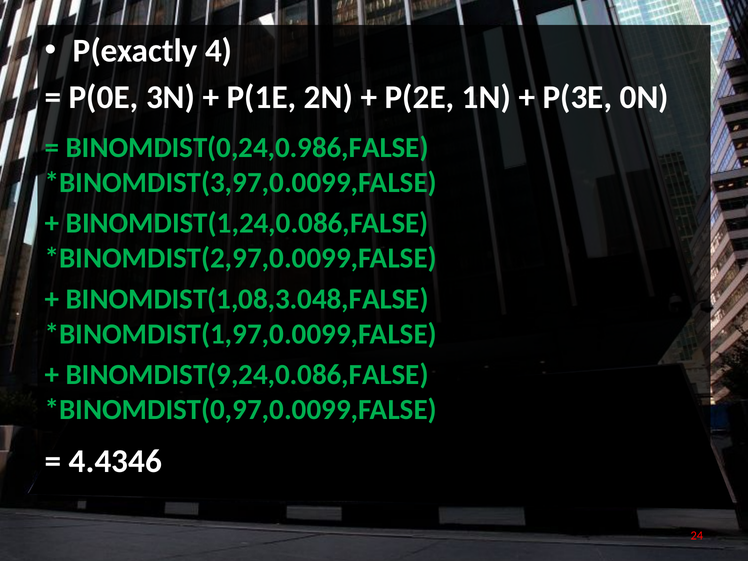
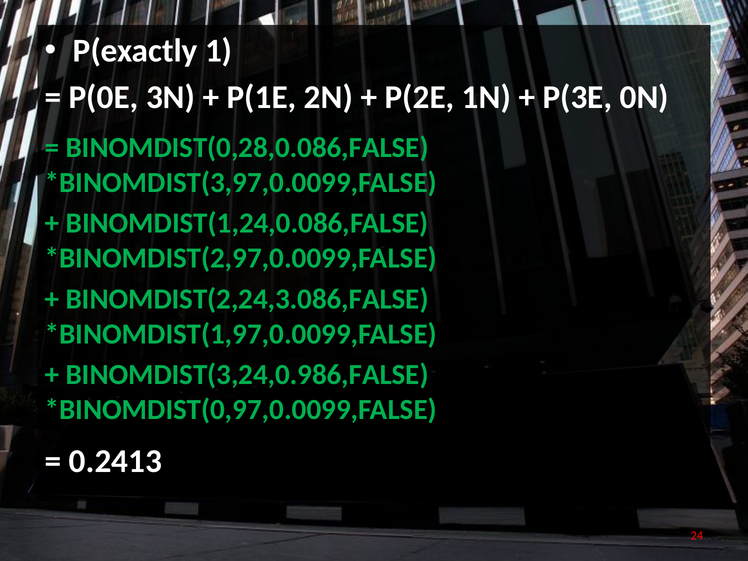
4: 4 -> 1 (219, 51)
BINOMDIST(0,24,0.986,FALSE: BINOMDIST(0,24,0.986,FALSE -> BINOMDIST(0,28,0.086,FALSE (247, 148)
BINOMDIST(1,08,3.048,FALSE: BINOMDIST(1,08,3.048,FALSE -> BINOMDIST(2,24,3.086,FALSE (247, 299)
BINOMDIST(9,24,0.086,FALSE: BINOMDIST(9,24,0.086,FALSE -> BINOMDIST(3,24,0.986,FALSE (247, 375)
4.4346: 4.4346 -> 0.2413 (115, 461)
